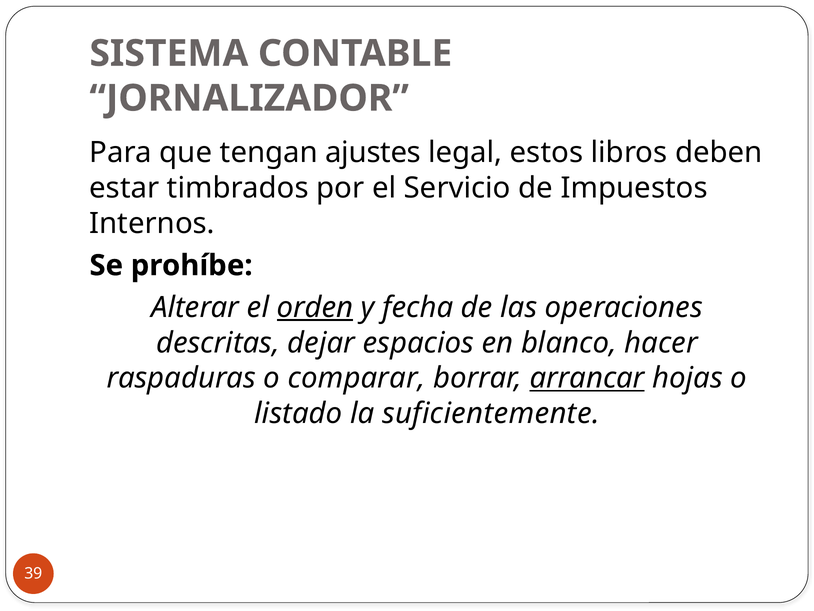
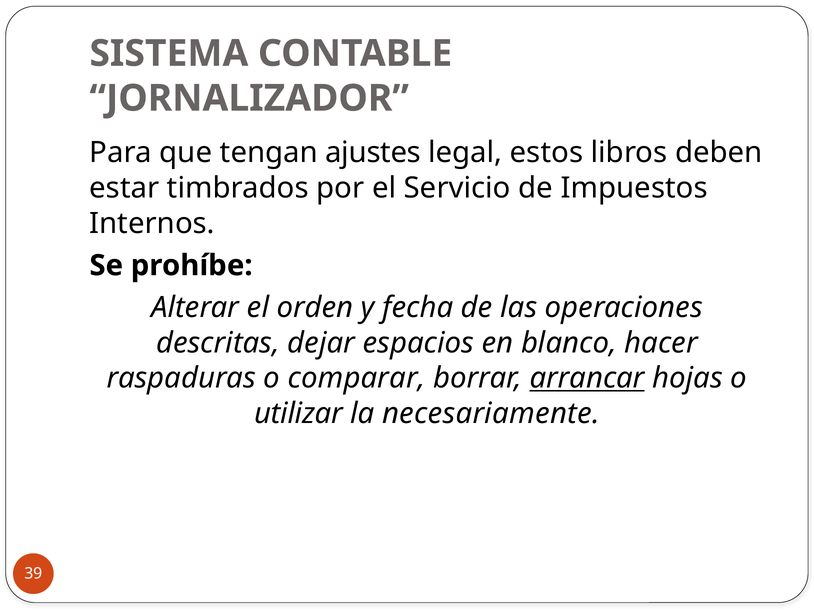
orden underline: present -> none (315, 307)
listado: listado -> utilizar (299, 413)
suficientemente: suficientemente -> necesariamente (491, 413)
